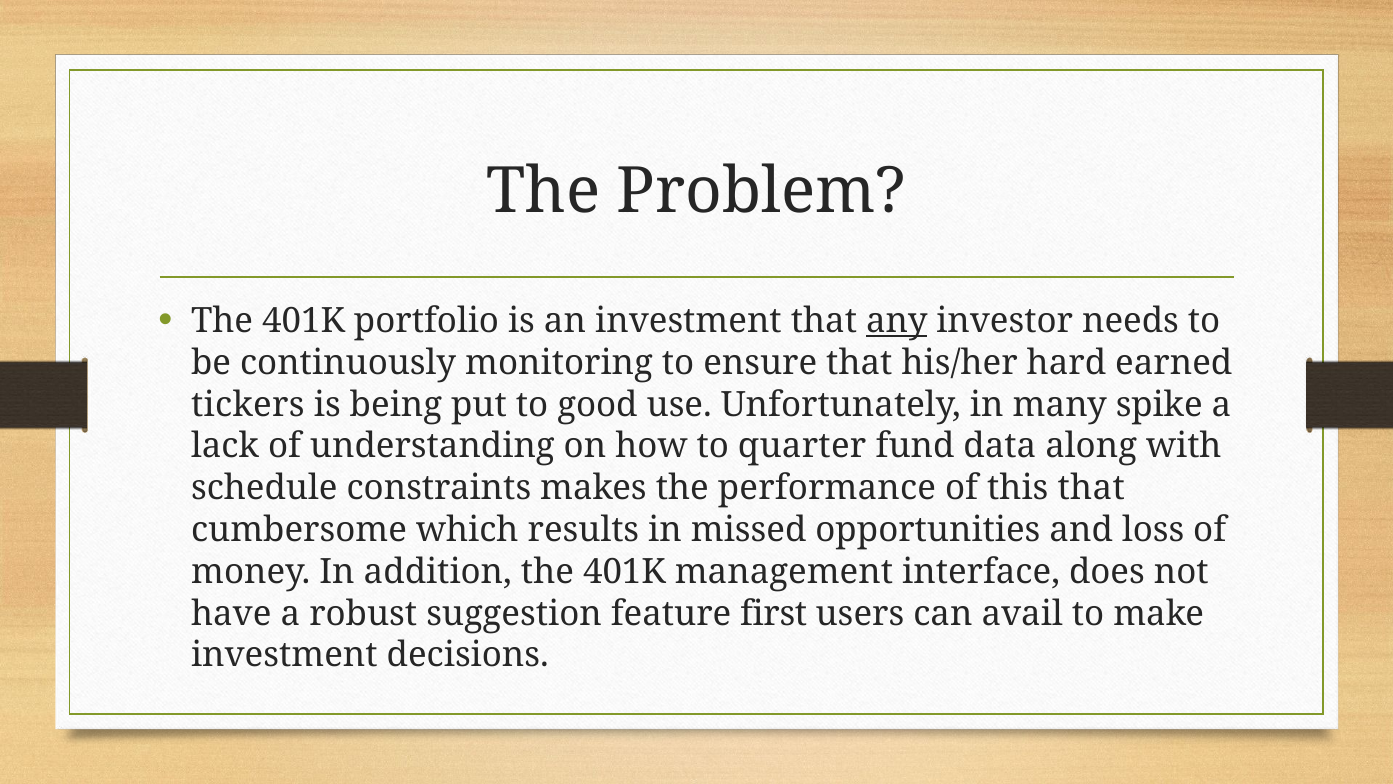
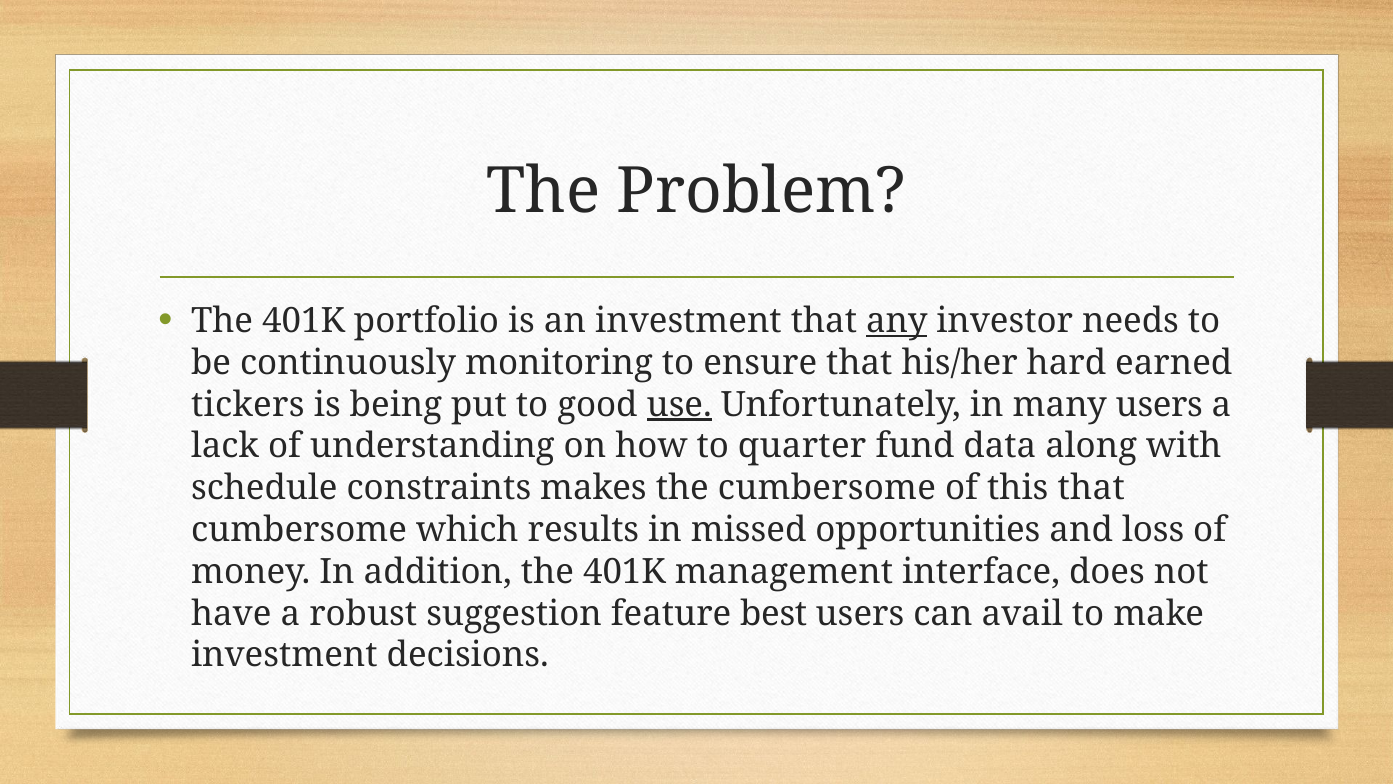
use underline: none -> present (679, 404)
many spike: spike -> users (1159, 404)
the performance: performance -> cumbersome (827, 488)
first: first -> best (774, 613)
